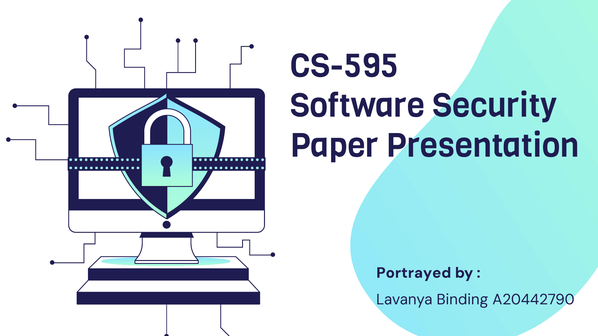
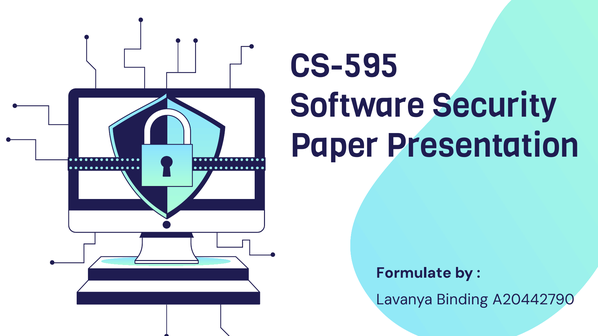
Portrayed: Portrayed -> Formulate (414, 273)
